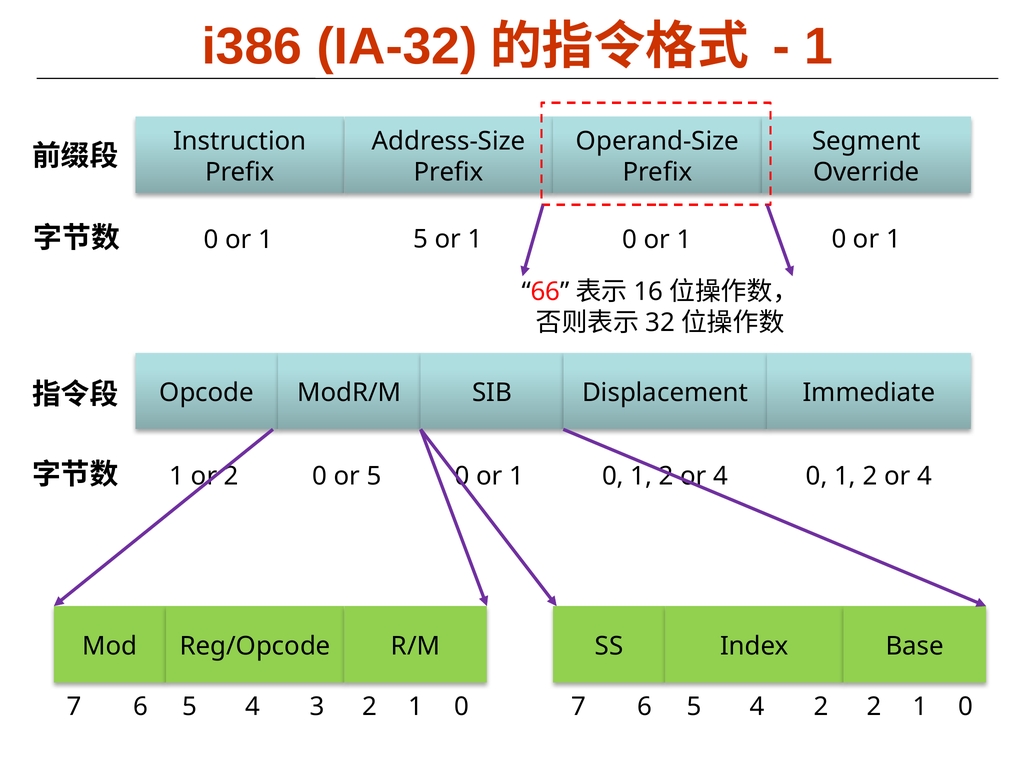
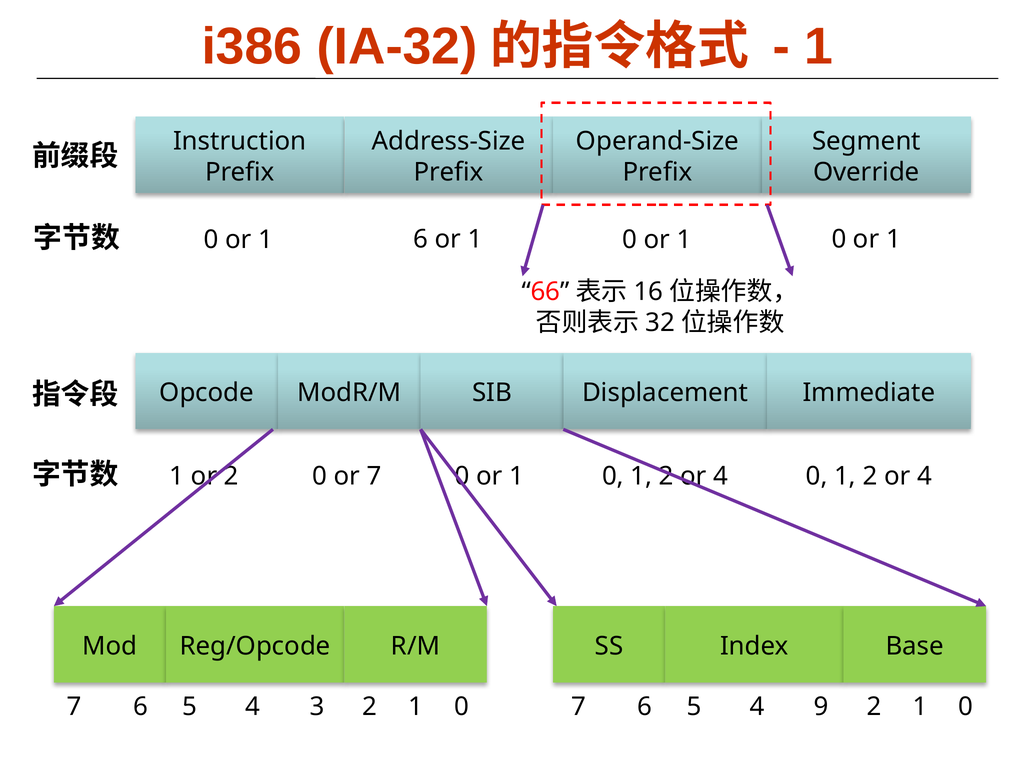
1 5: 5 -> 6 (421, 239)
or 5: 5 -> 7 (374, 476)
5 2: 2 -> 9 (821, 706)
